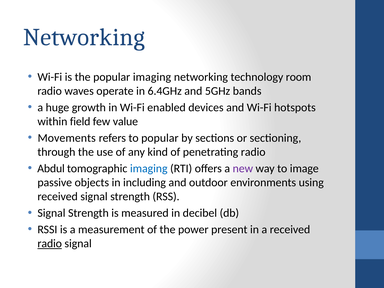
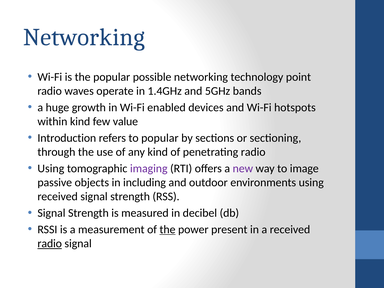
popular imaging: imaging -> possible (152, 77)
room: room -> point (298, 77)
6.4GHz: 6.4GHz -> 1.4GHz (165, 91)
within field: field -> kind (80, 122)
Movements: Movements -> Introduction (67, 138)
Abdul: Abdul -> Using (51, 168)
imaging colour: blue -> purple (149, 168)
the underline: none -> present (168, 229)
